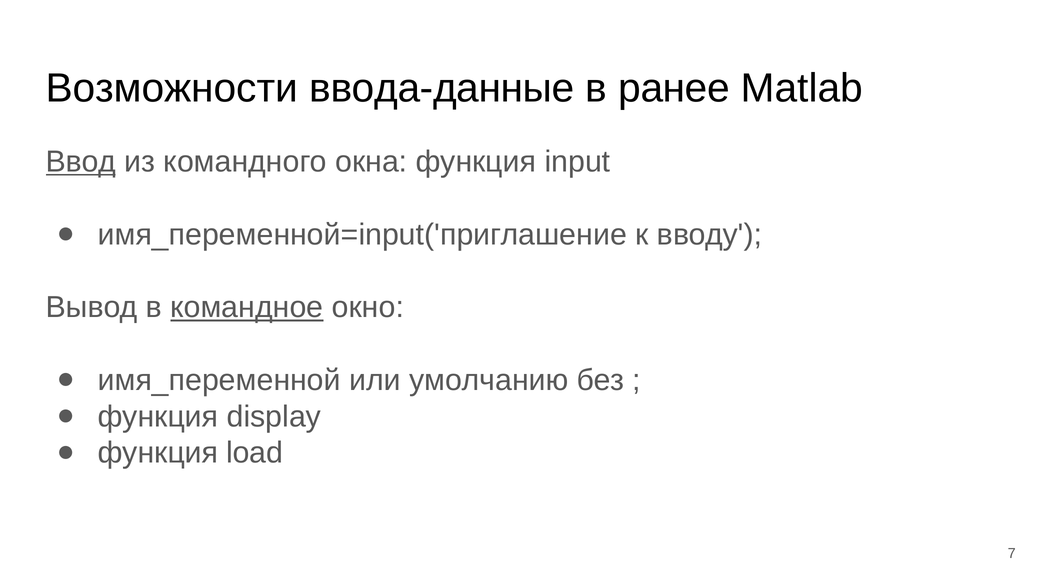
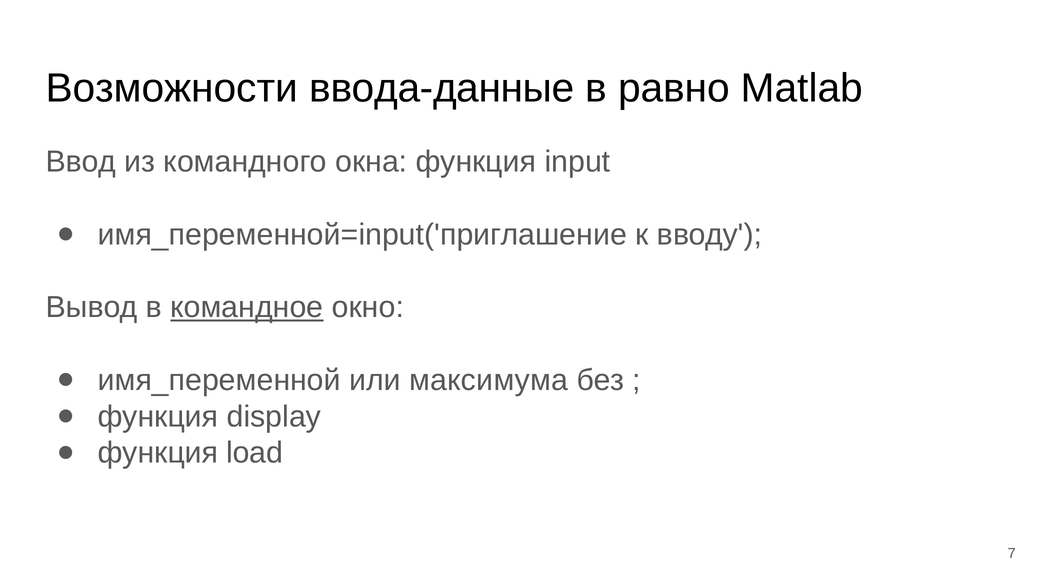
ранее: ранее -> равно (674, 88)
Ввод underline: present -> none (81, 162)
умолчанию: умолчанию -> максимума (489, 380)
